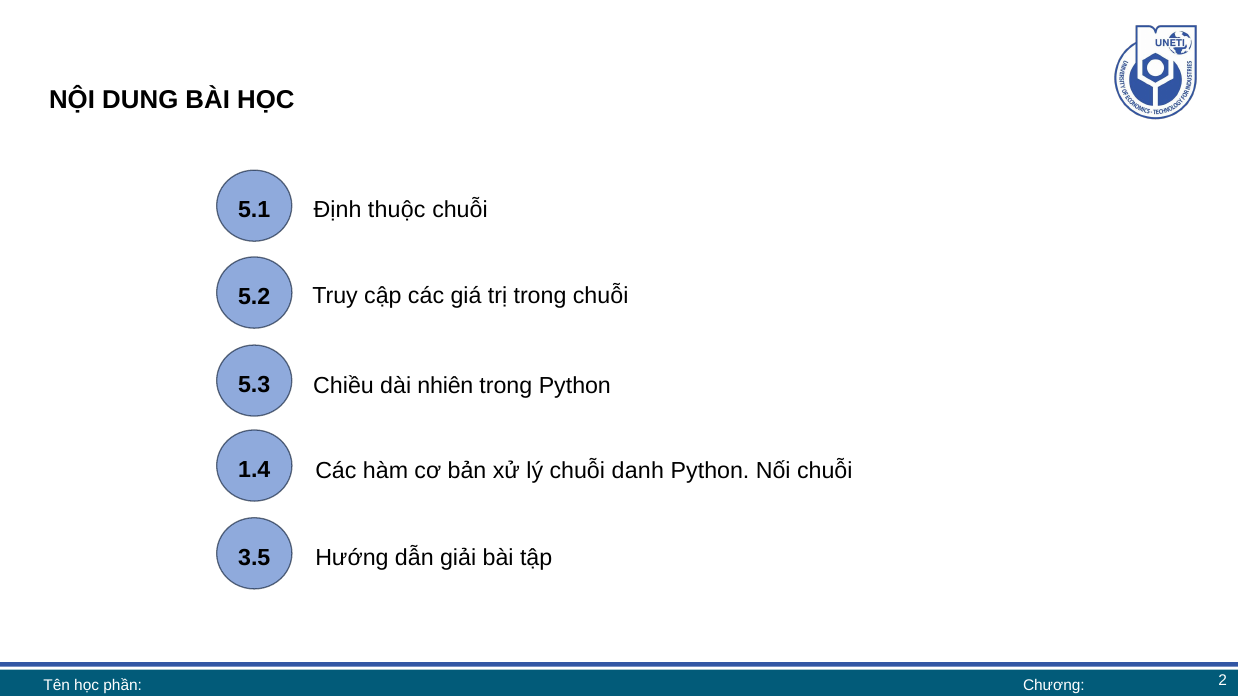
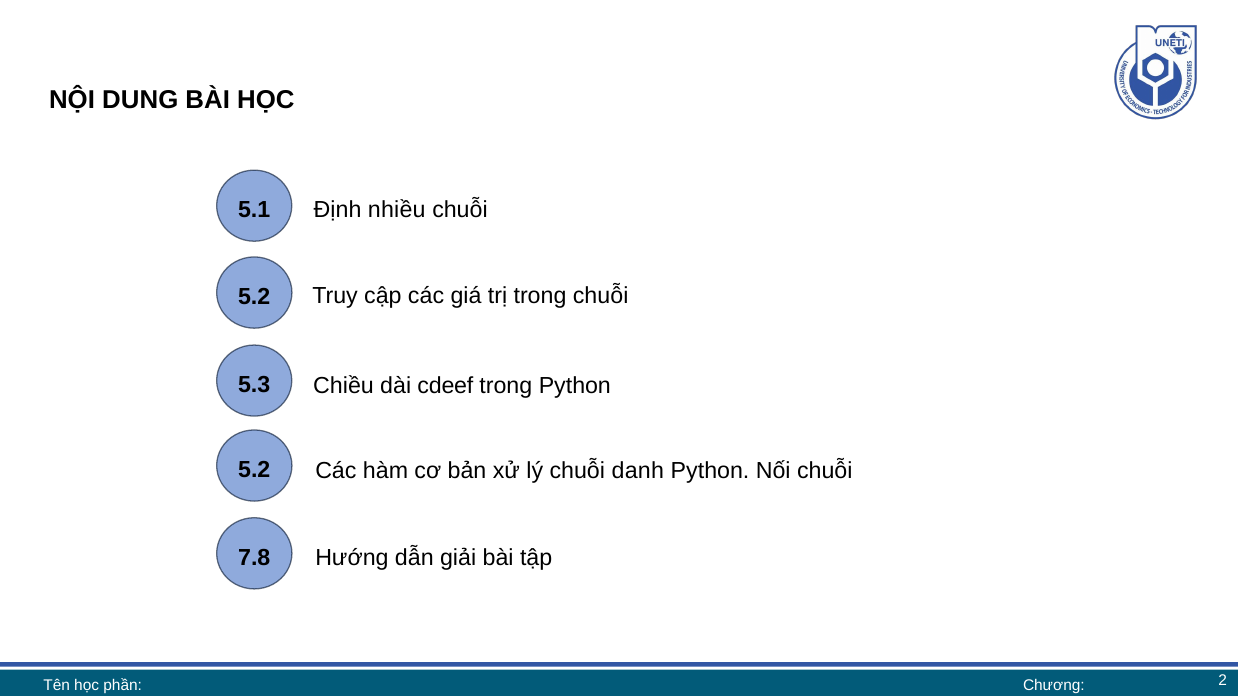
thuộc: thuộc -> nhiều (397, 210)
nhiên: nhiên -> cdeef (445, 386)
1.4: 1.4 -> 5.2 (254, 470)
3.5: 3.5 -> 7.8 (254, 558)
